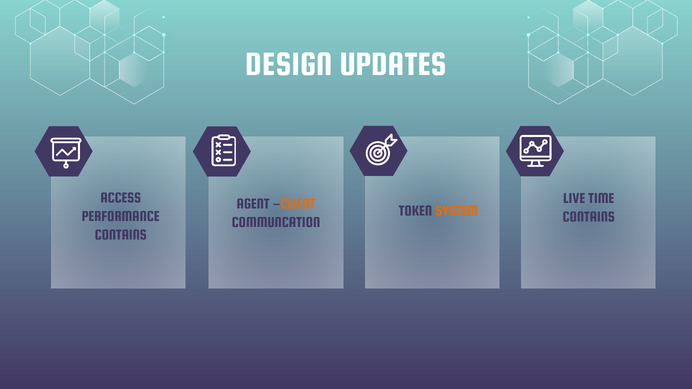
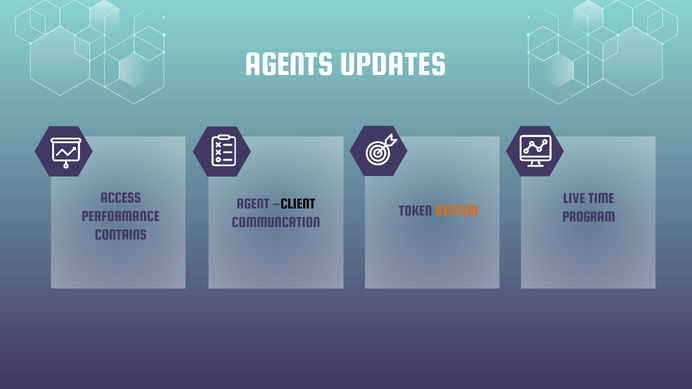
DESIGN: DESIGN -> AGENTS (289, 64)
CLIENT colour: orange -> black (298, 204)
CONTAINS: CONTAINS -> PROGRAM (589, 217)
